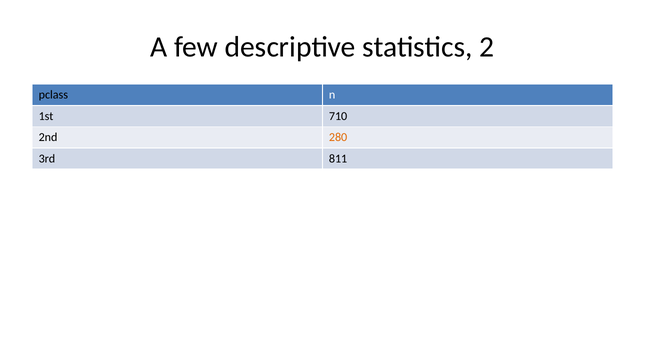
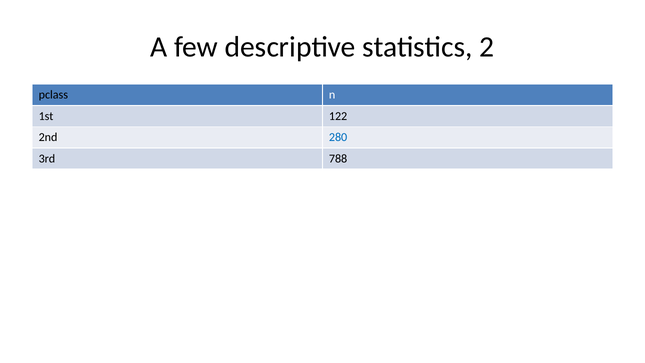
710: 710 -> 122 (338, 116)
280 colour: orange -> blue (338, 137)
811: 811 -> 788 (338, 159)
